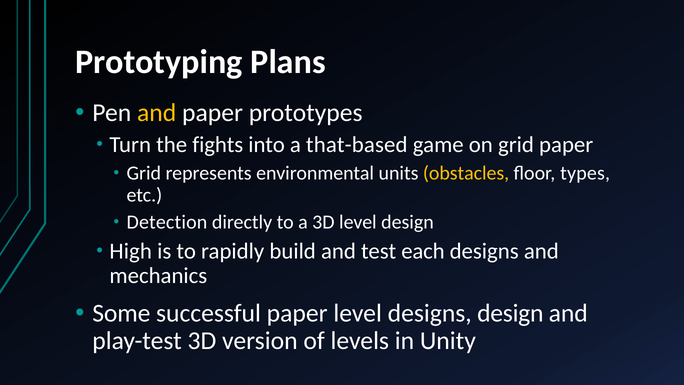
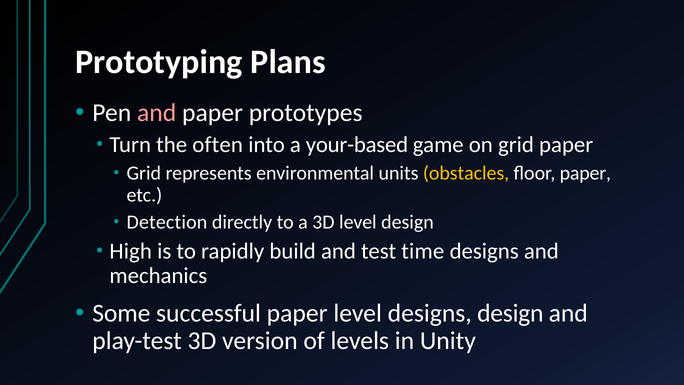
and colour: yellow -> pink (157, 113)
fights: fights -> often (218, 145)
that-based: that-based -> your-based (357, 145)
floor types: types -> paper (585, 173)
each: each -> time (423, 251)
